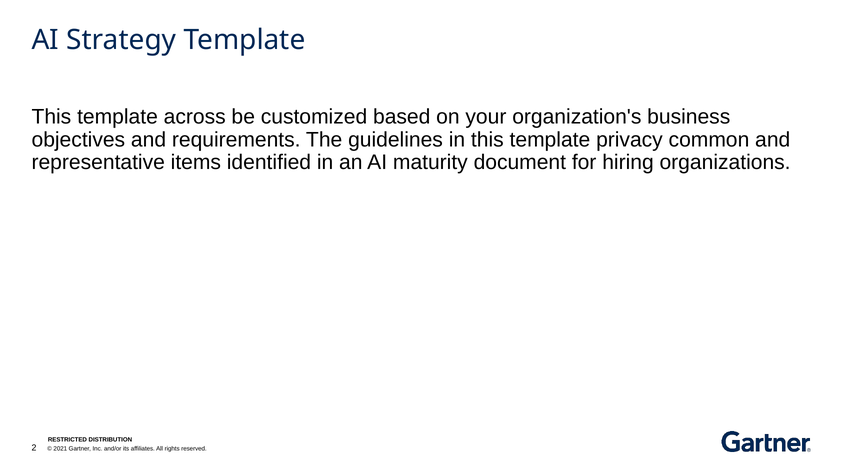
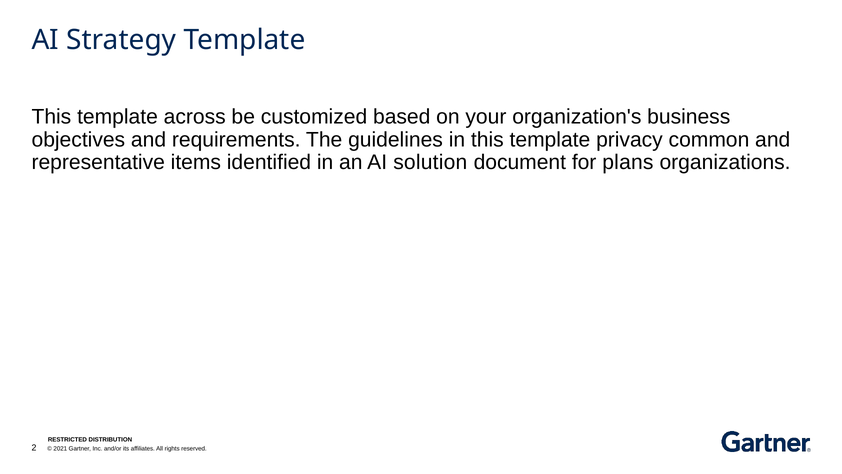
maturity: maturity -> solution (430, 162)
hiring: hiring -> plans (628, 162)
